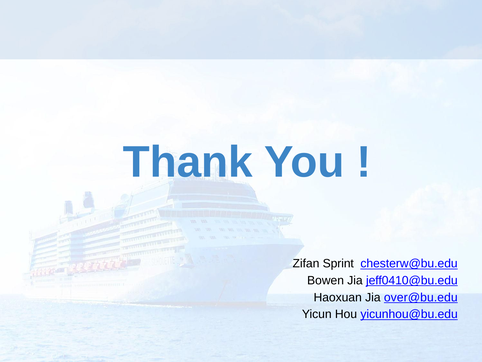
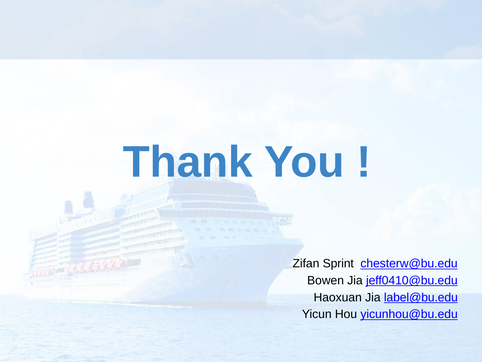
over@bu.edu: over@bu.edu -> label@bu.edu (421, 297)
